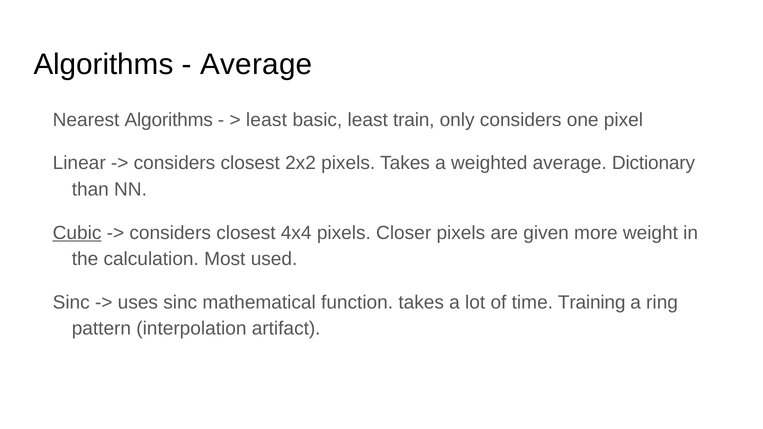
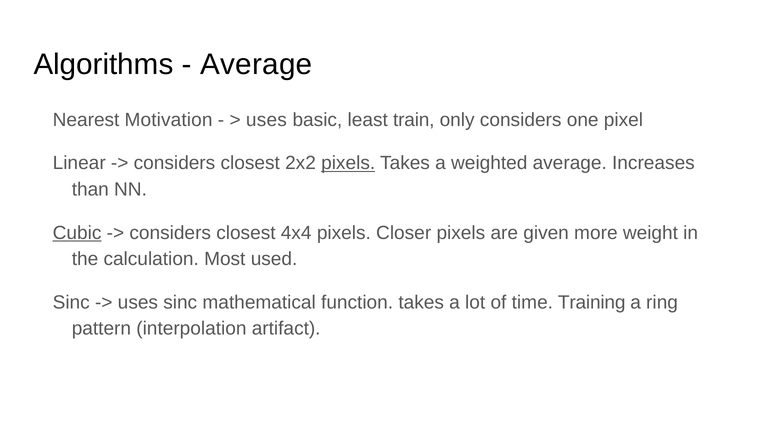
Nearest Algorithms: Algorithms -> Motivation (169, 120)
least: least -> uses (266, 120)
pixels underline: none -> present (348, 163)
Dictionary: Dictionary -> Increases (653, 163)
